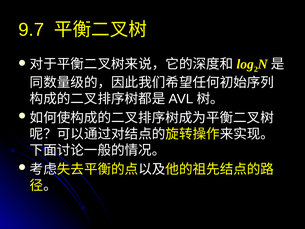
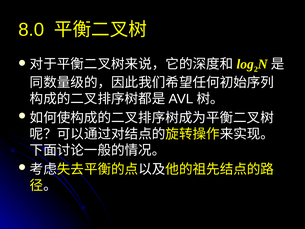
9.7: 9.7 -> 8.0 (31, 30)
